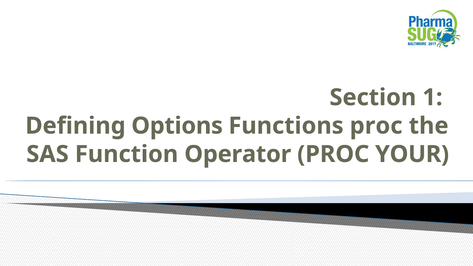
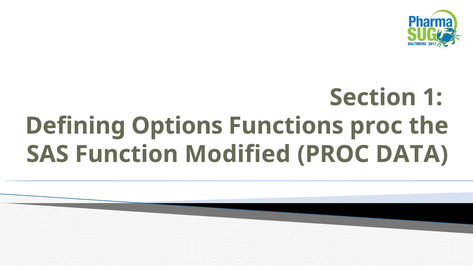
Operator: Operator -> Modified (238, 154)
YOUR: YOUR -> DATA (412, 154)
